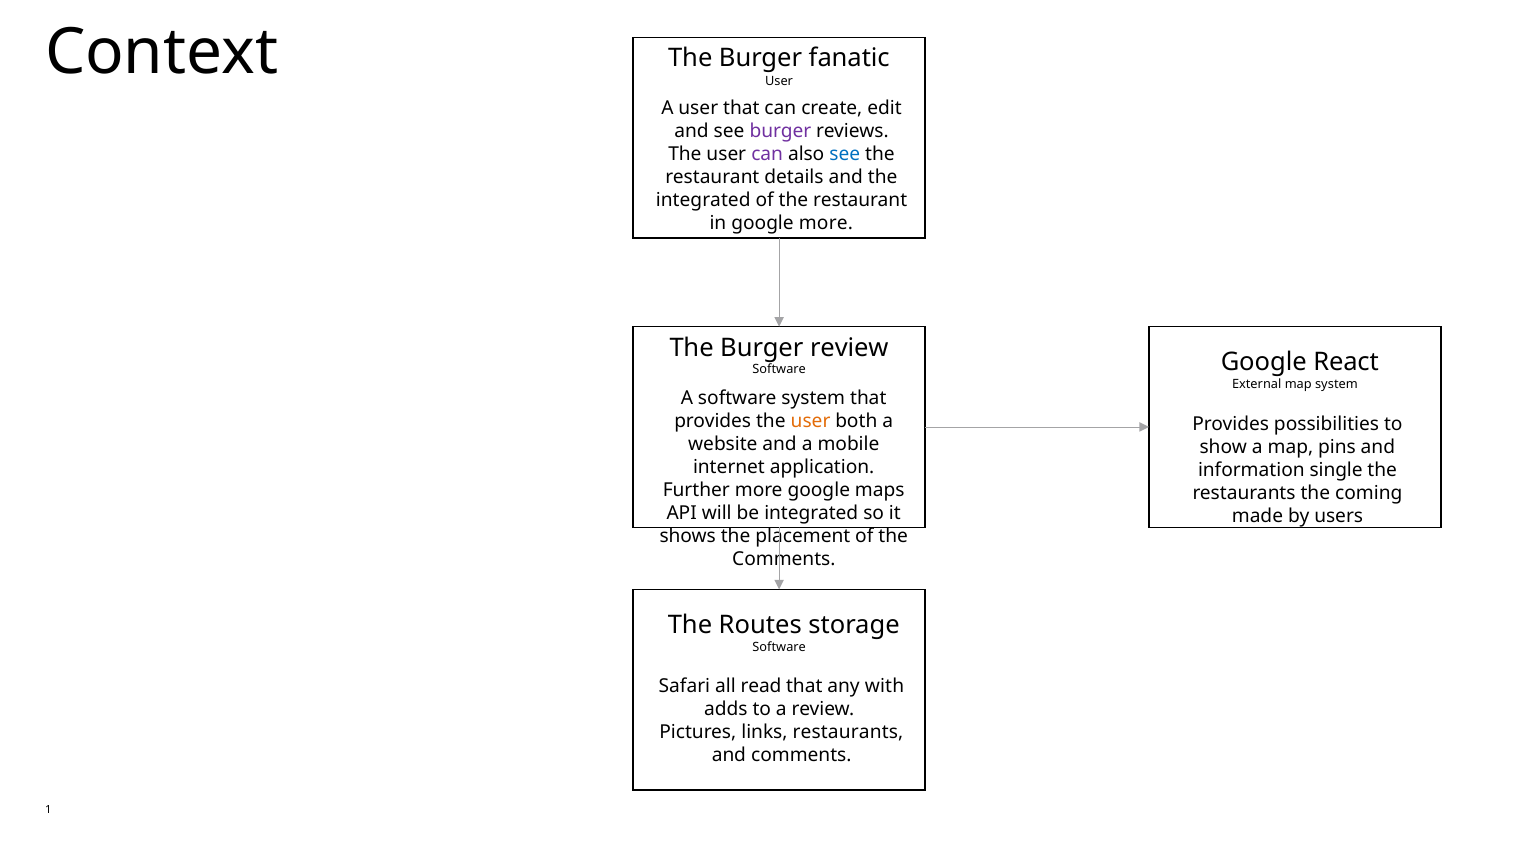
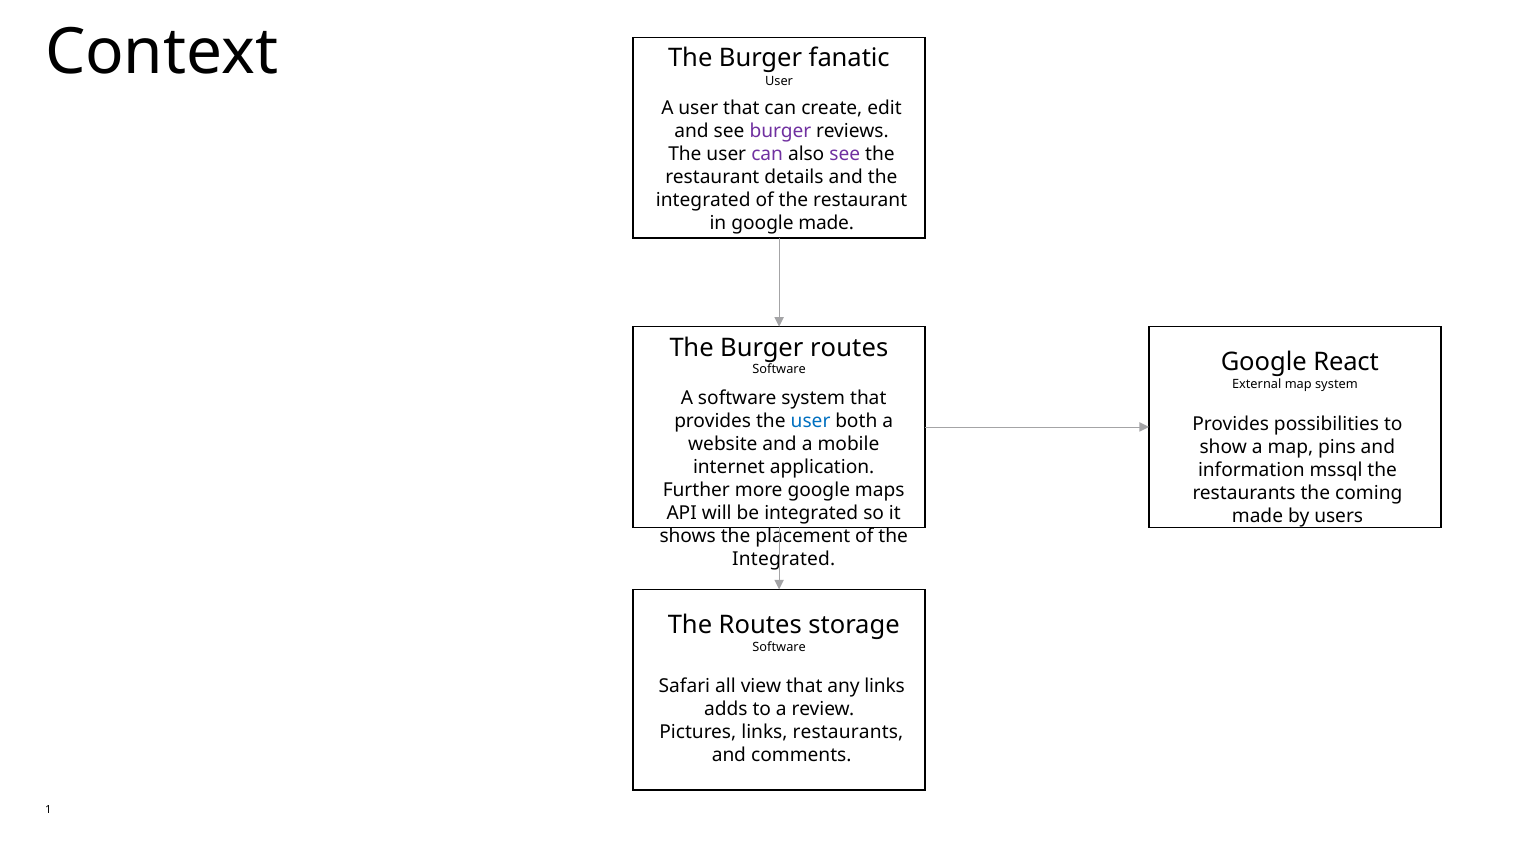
see colour: blue -> purple (845, 154)
google more: more -> made (826, 223)
Burger review: review -> routes (849, 348)
user colour: orange -> blue (811, 421)
single: single -> mssql (1336, 470)
Comments: Comments -> Integrated (784, 559)
read: read -> view (761, 686)
any with: with -> links (885, 686)
